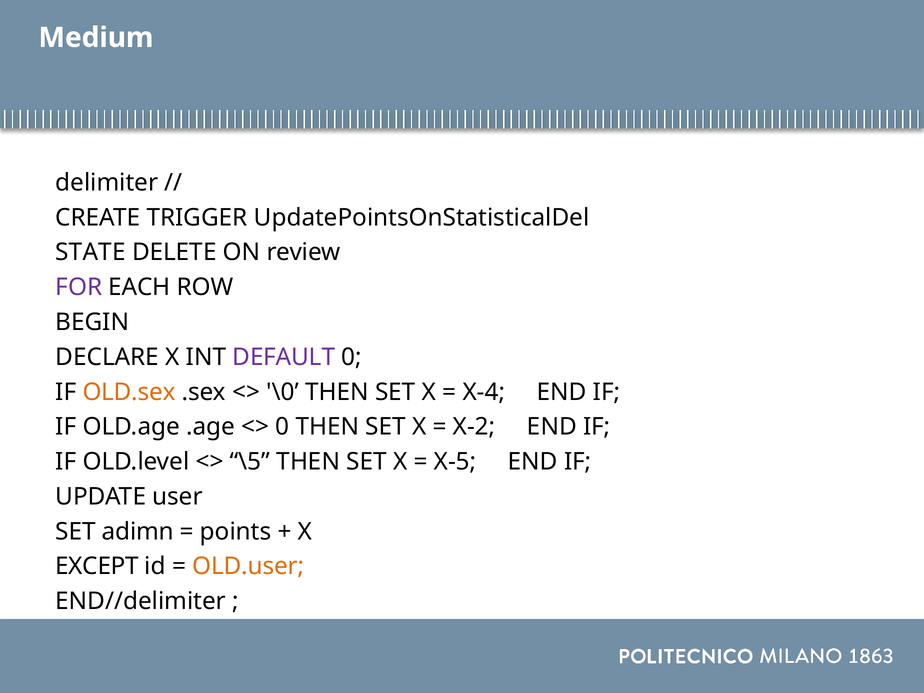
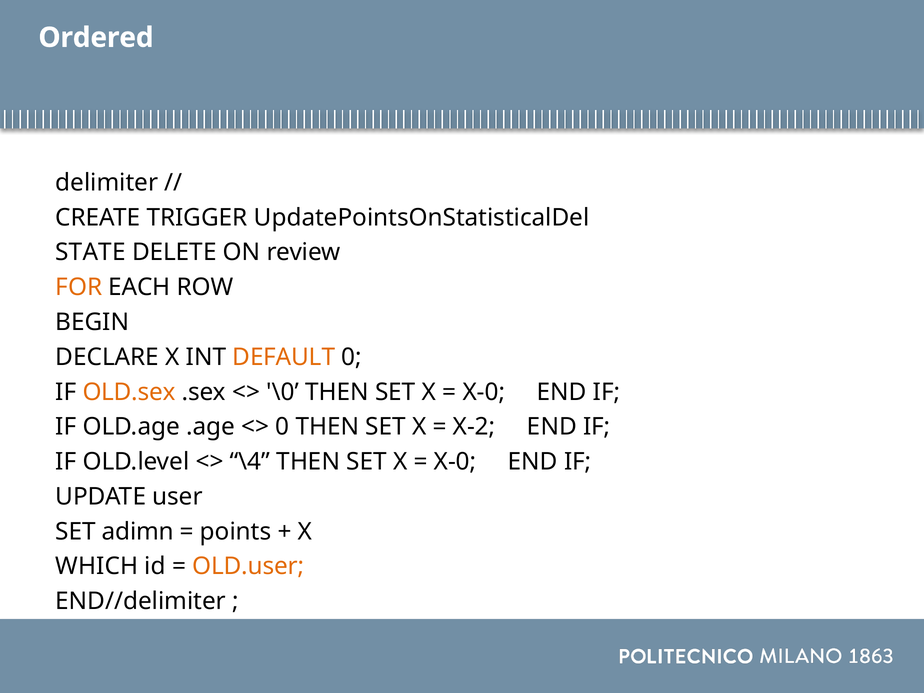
Medium: Medium -> Ordered (96, 38)
FOR colour: purple -> orange (79, 287)
DEFAULT colour: purple -> orange (284, 357)
X-4: X-4 -> X-0 (484, 392)
\5: \5 -> \4 (250, 462)
X-5: X-5 -> X-0 (455, 462)
EXCEPT: EXCEPT -> WHICH (97, 566)
